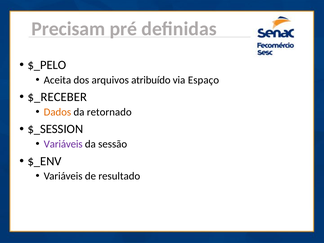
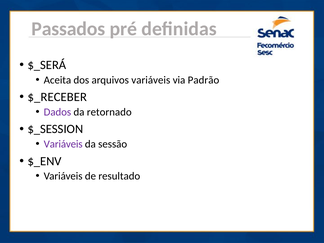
Precisam: Precisam -> Passados (68, 29)
$_PELO: $_PELO -> $_SERÁ (47, 65)
arquivos atribuído: atribuído -> variáveis (151, 80)
Espaço: Espaço -> Padrão (203, 80)
Dados colour: orange -> purple (57, 112)
